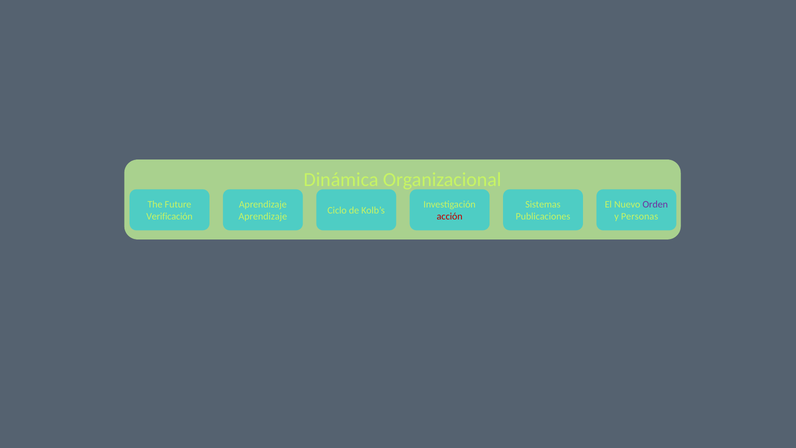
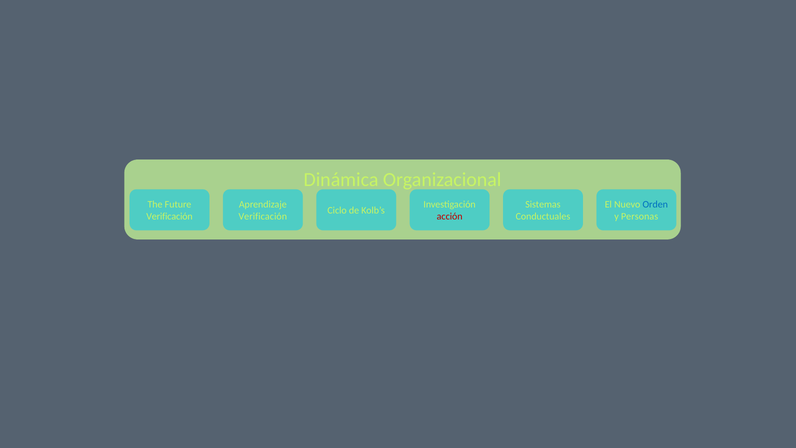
Orden colour: purple -> blue (655, 204)
Aprendizaje: Aprendizaje -> Verificación (263, 216)
Publicaciones: Publicaciones -> Conductuales (543, 216)
